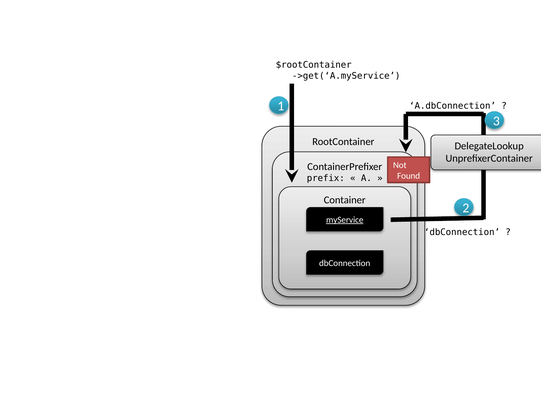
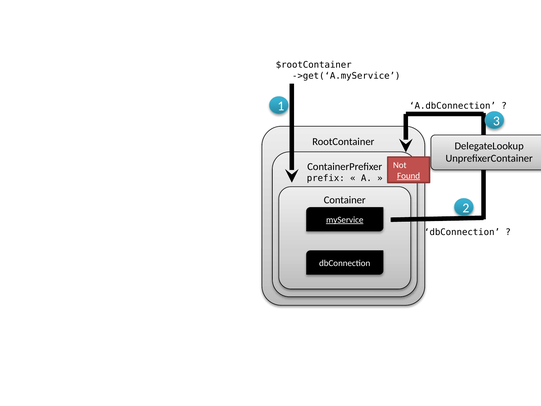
Found underline: none -> present (409, 176)
